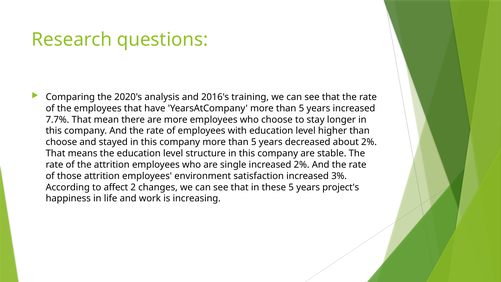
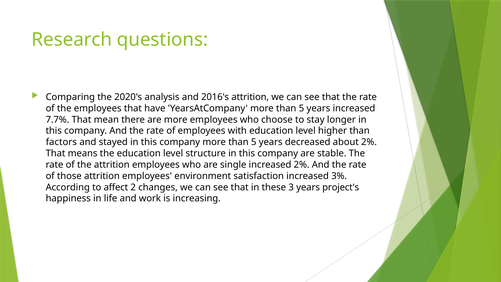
2016's training: training -> attrition (250, 97)
choose: choose -> factors (61, 142)
these 5: 5 -> 3 (291, 187)
